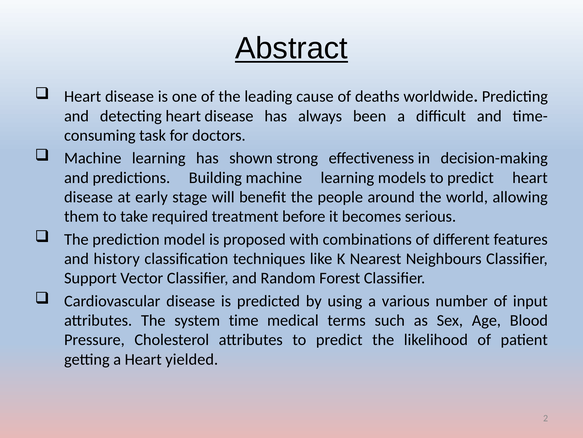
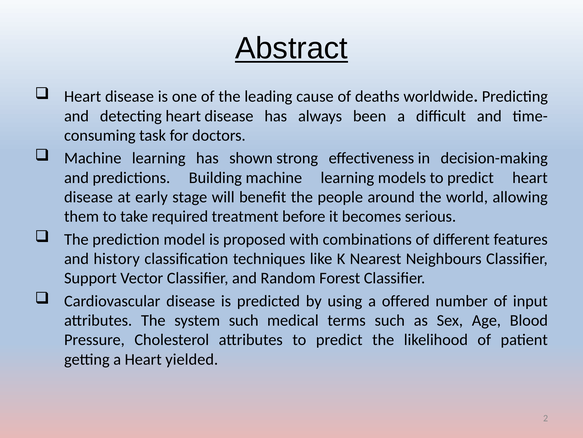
various: various -> offered (406, 300)
system time: time -> such (244, 320)
